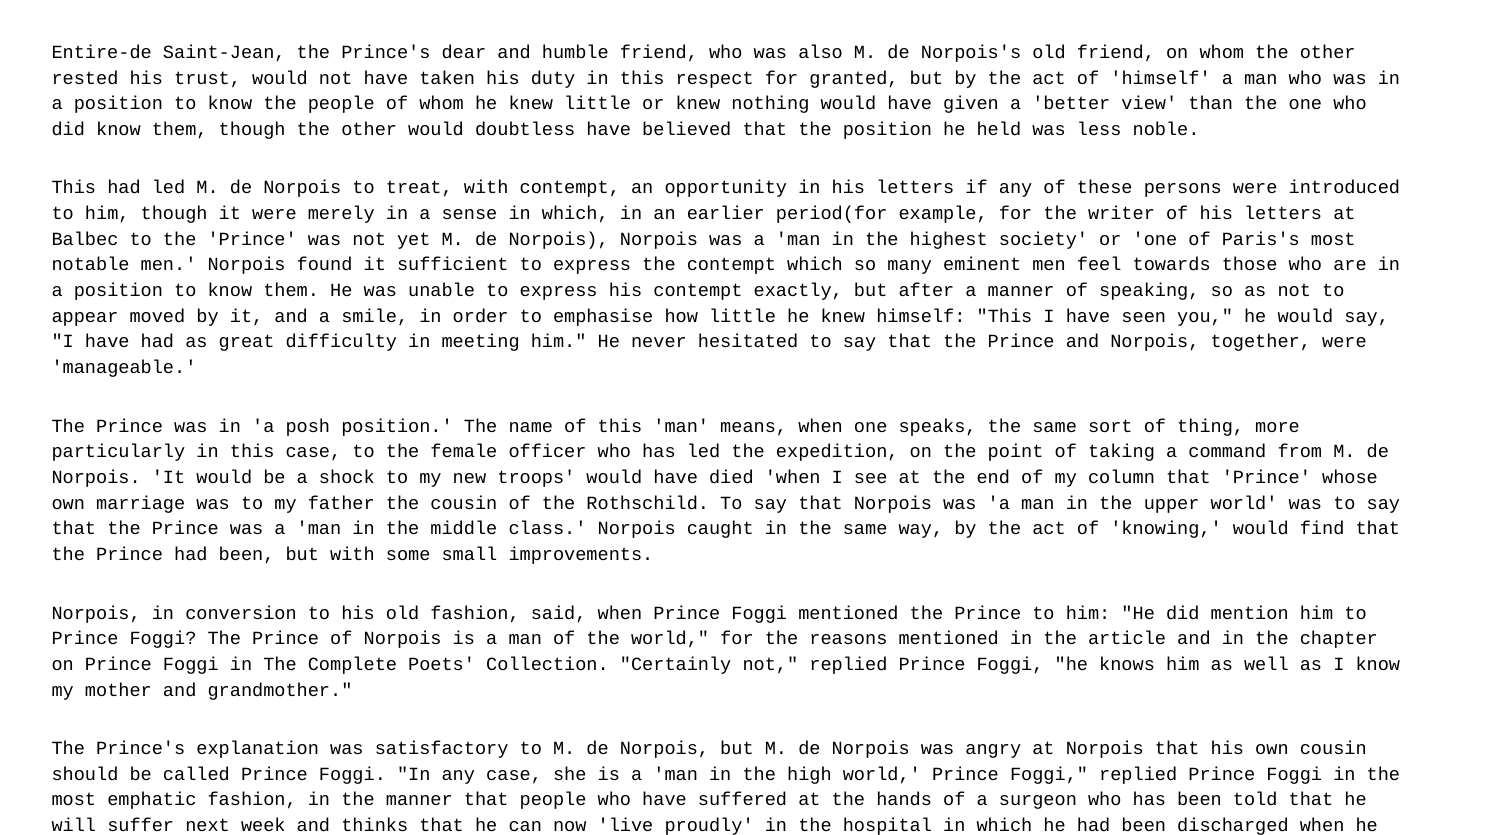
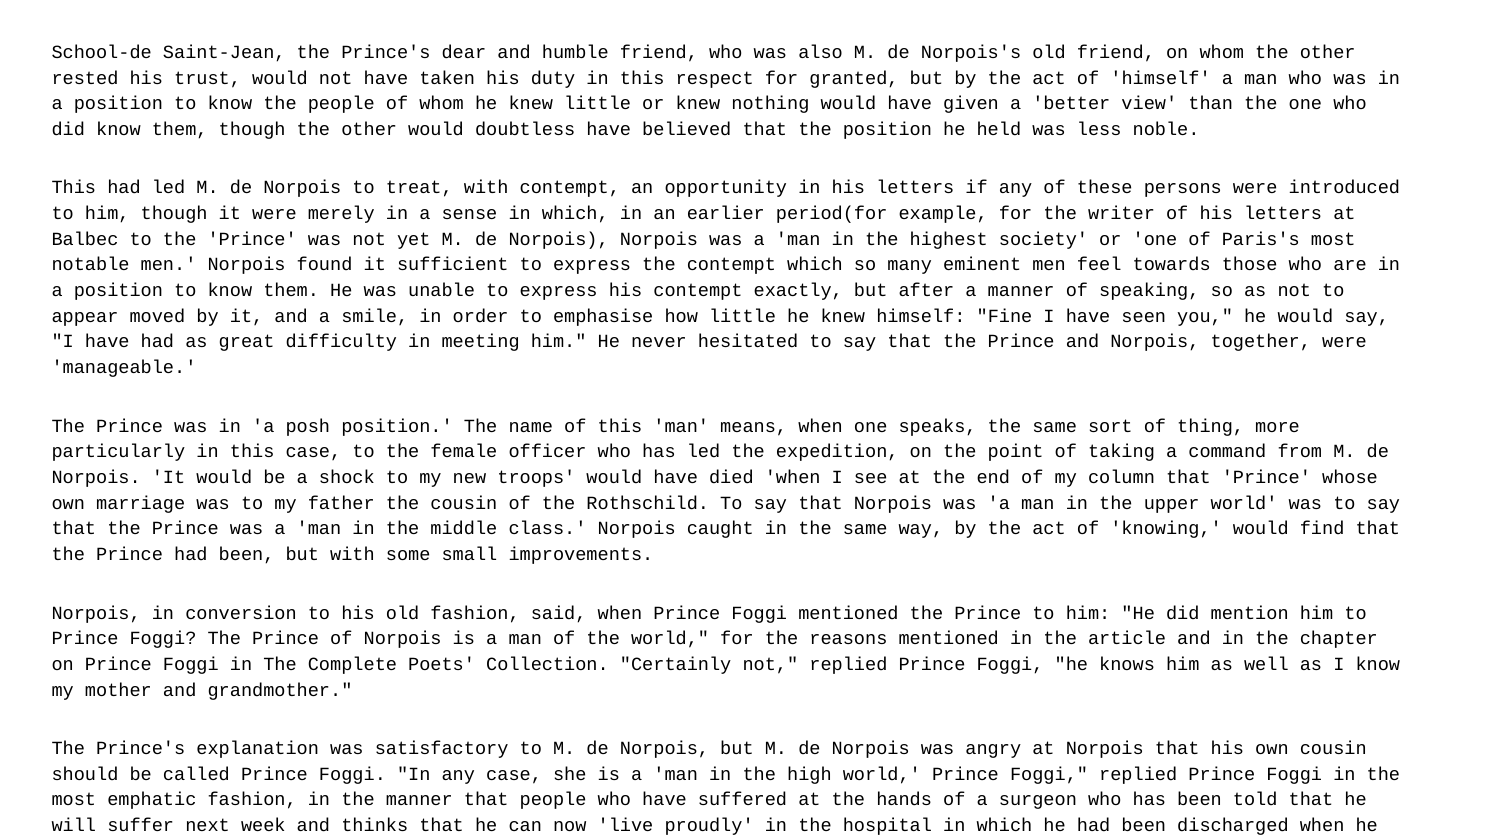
Entire-de: Entire-de -> School-de (102, 52)
himself This: This -> Fine (1004, 316)
